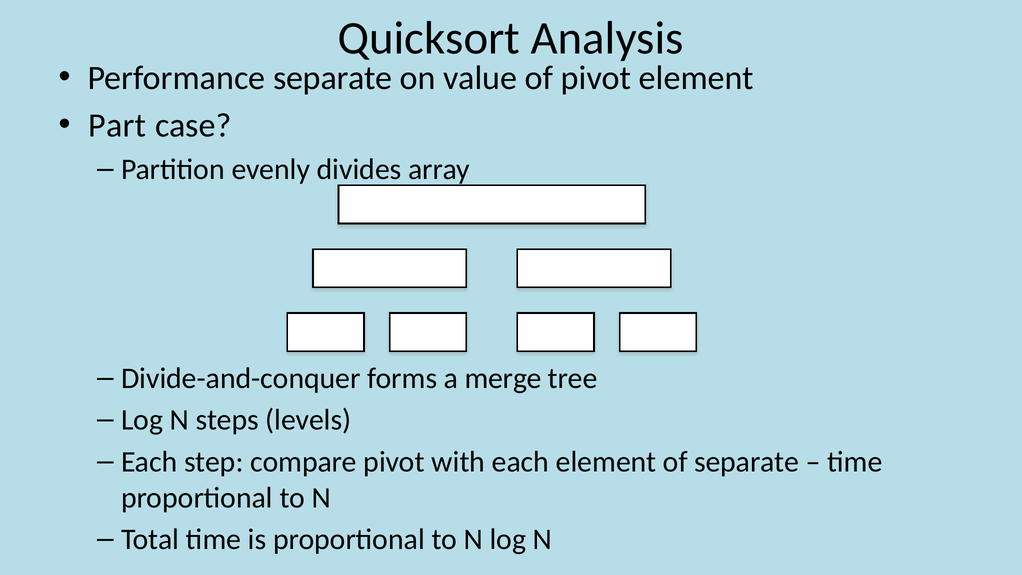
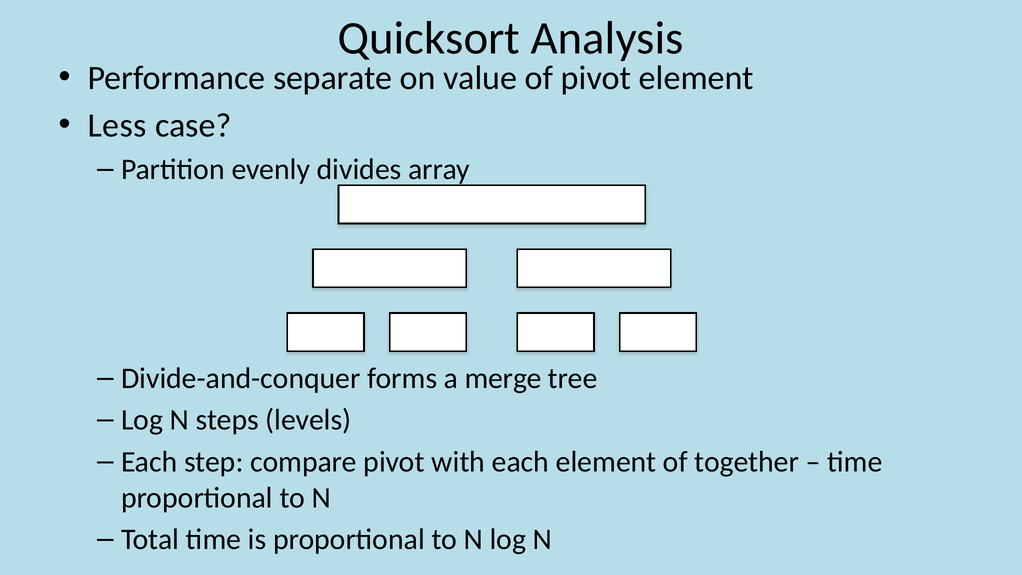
Part: Part -> Less (117, 125)
of separate: separate -> together (747, 462)
